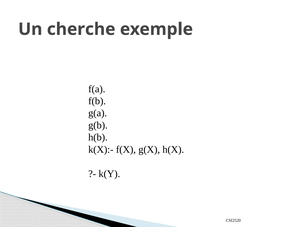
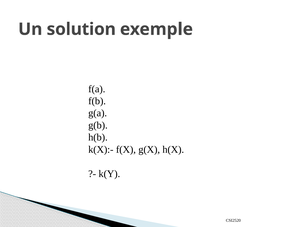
cherche: cherche -> solution (81, 29)
